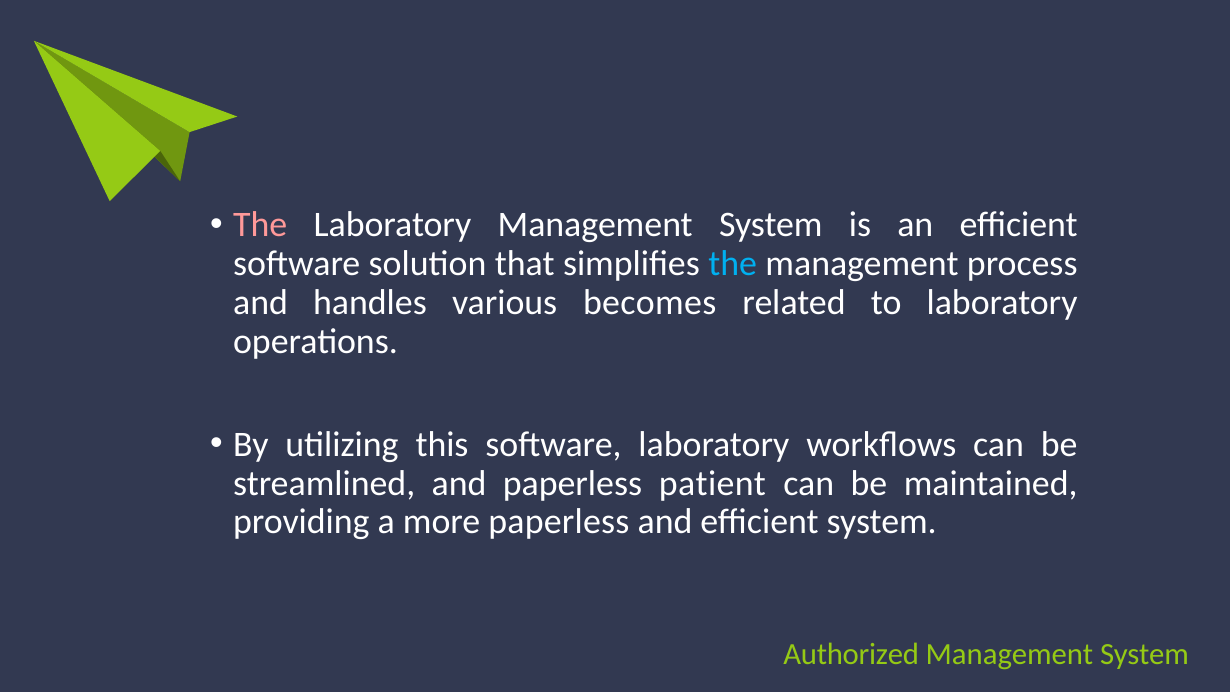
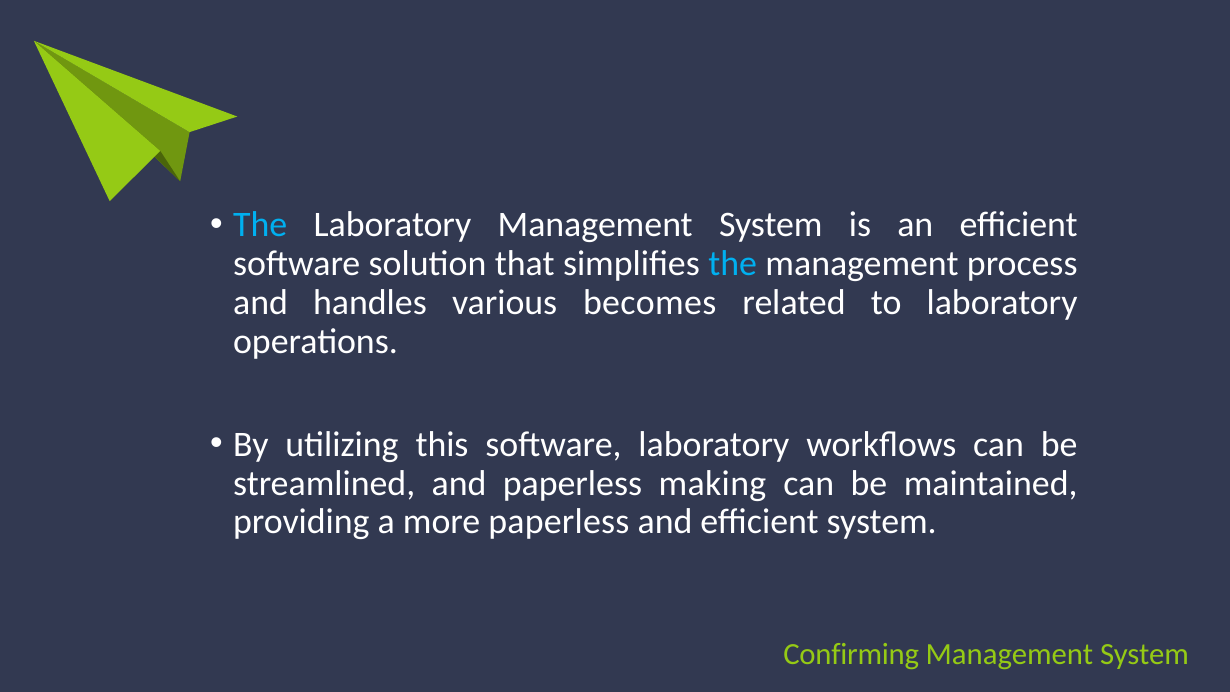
The colour: pink -> light blue (260, 225)
patient: patient -> making (712, 483)
Authorized: Authorized -> Confirming (851, 654)
